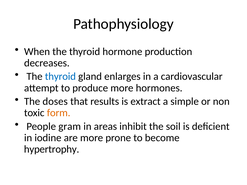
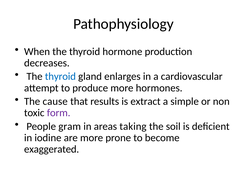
doses: doses -> cause (55, 102)
form colour: orange -> purple (59, 113)
inhibit: inhibit -> taking (133, 126)
hypertrophy: hypertrophy -> exaggerated (52, 149)
